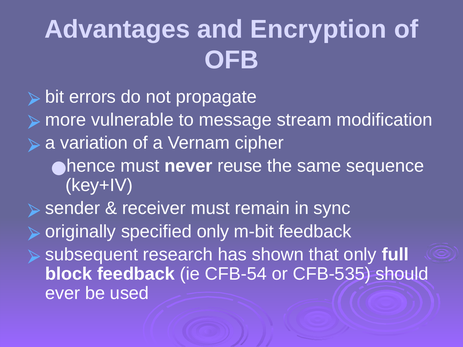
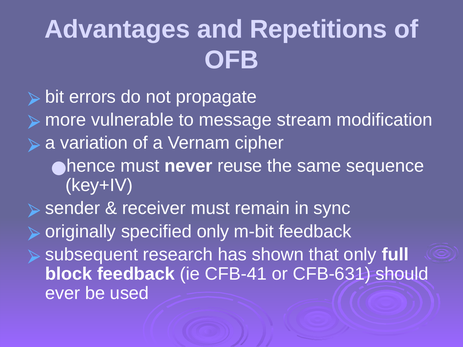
Encryption: Encryption -> Repetitions (319, 29)
CFB-54: CFB-54 -> CFB-41 (236, 274)
CFB-535: CFB-535 -> CFB-631 (332, 274)
